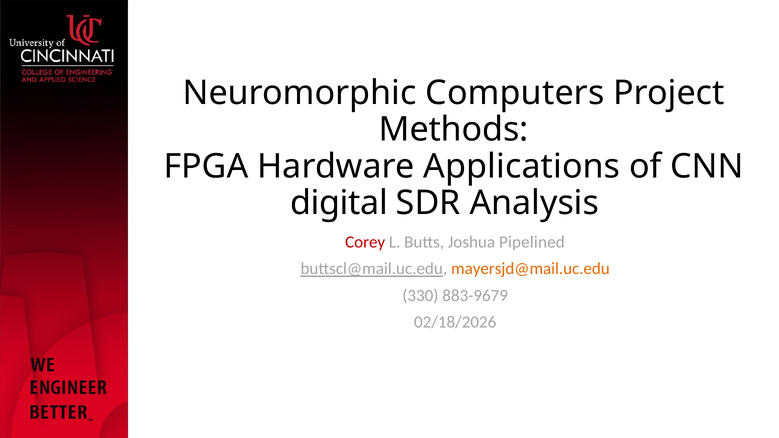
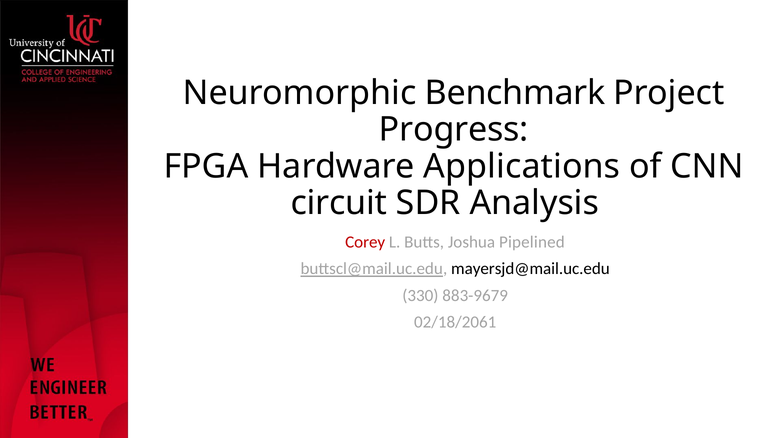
Computers: Computers -> Benchmark (515, 93)
Methods: Methods -> Progress (454, 130)
digital: digital -> circuit (339, 203)
mayersjd@mail.uc.edu colour: orange -> black (530, 269)
02/18/2026: 02/18/2026 -> 02/18/2061 (455, 322)
